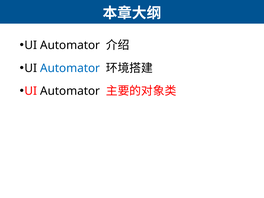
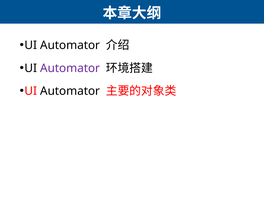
Automator colour: blue -> purple (70, 68)
